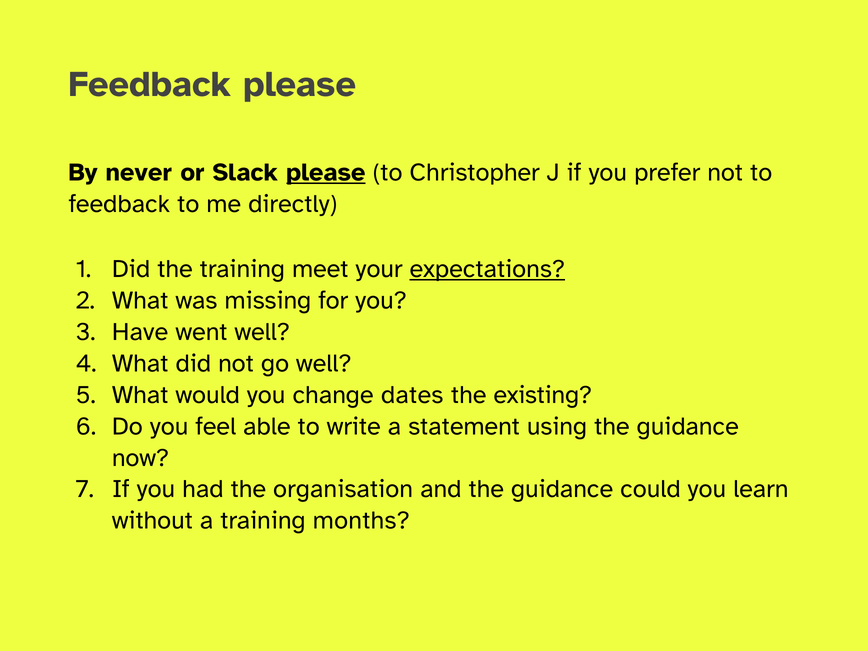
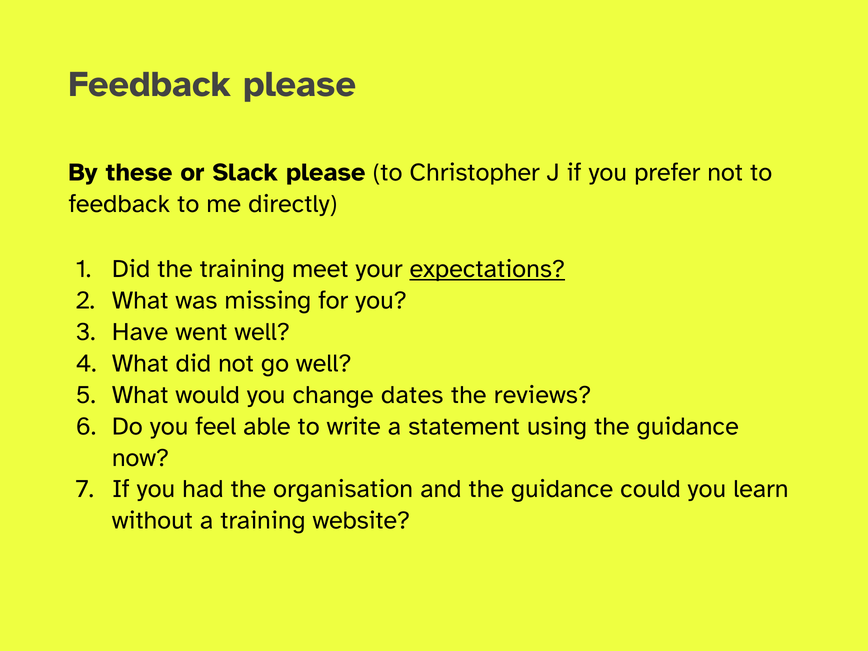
never: never -> these (139, 173)
please underline: present -> none (326, 173)
existing: existing -> reviews (543, 395)
months: months -> website (361, 521)
